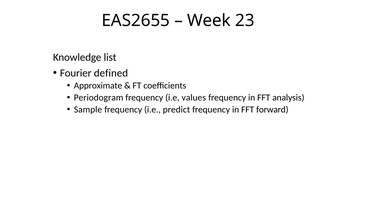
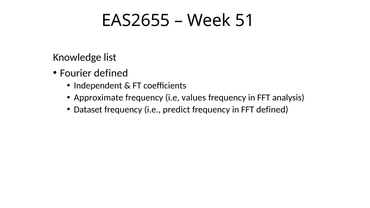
23: 23 -> 51 (245, 21)
Approximate: Approximate -> Independent (98, 86)
Periodogram: Periodogram -> Approximate (99, 98)
Sample: Sample -> Dataset (88, 110)
FFT forward: forward -> defined (272, 110)
